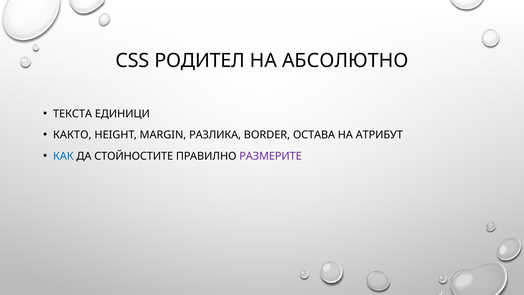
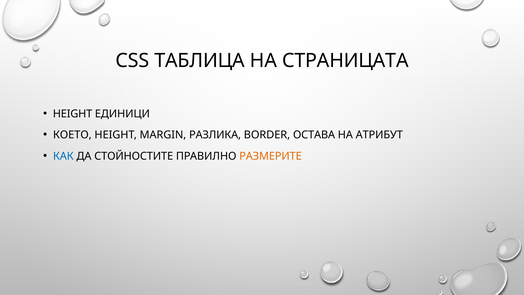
РОДИТЕЛ: РОДИТЕЛ -> ТАБЛИЦА (200, 61)
АБСОЛЮТНО: АБСОЛЮТНО -> СТРАНИЦАТА (345, 61)
ТЕКСТА: ТЕКСТА -> HEIGHT (73, 114)
КАКТО: КАКТО -> КОЕТО (72, 135)
РАЗМЕРИТЕ colour: purple -> orange (271, 156)
